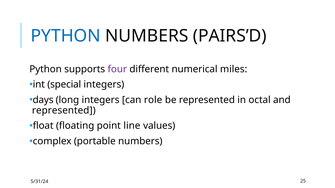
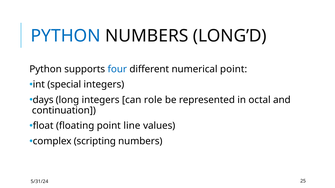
PAIRS’D: PAIRS’D -> LONG’D (230, 36)
four colour: purple -> blue (117, 69)
numerical miles: miles -> point (234, 69)
represented: represented -> continuation (64, 111)
portable: portable -> scripting (95, 141)
